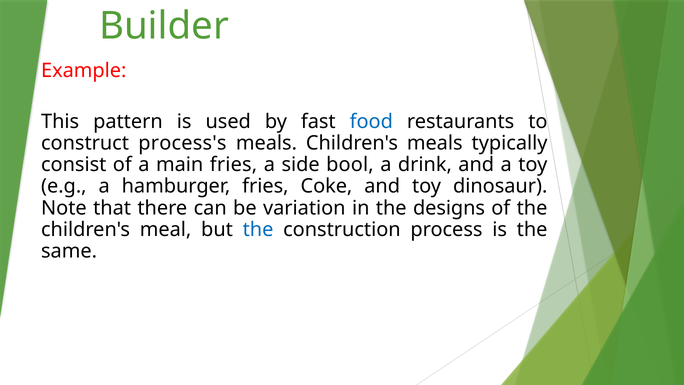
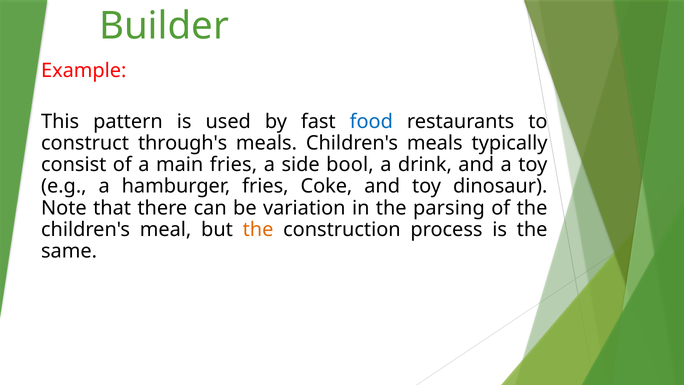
process's: process's -> through's (183, 143)
designs: designs -> parsing (449, 208)
the colour: blue -> orange (258, 229)
